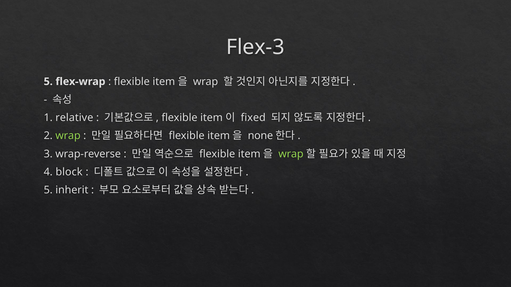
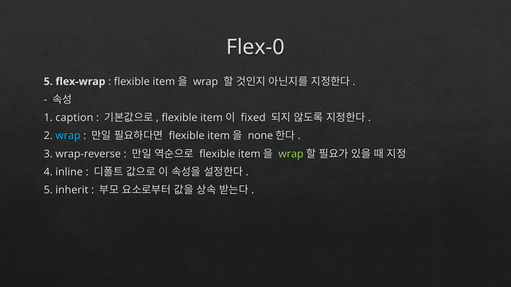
Flex-3: Flex-3 -> Flex-0 (255, 47)
relative: relative -> caption (74, 118)
wrap colour: light green -> light blue (68, 136)
block: block -> inline (69, 172)
